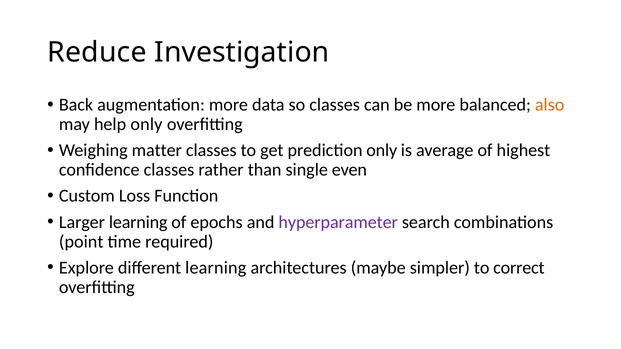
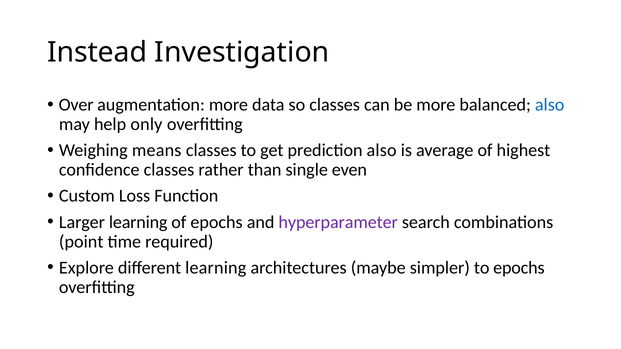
Reduce: Reduce -> Instead (97, 52)
Back: Back -> Over (76, 105)
also colour: orange -> blue (550, 105)
matter: matter -> means (157, 151)
prediction only: only -> also (382, 151)
to correct: correct -> epochs (519, 268)
